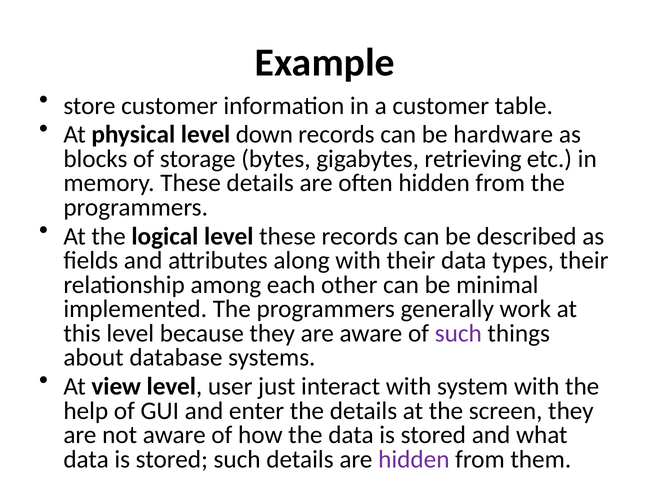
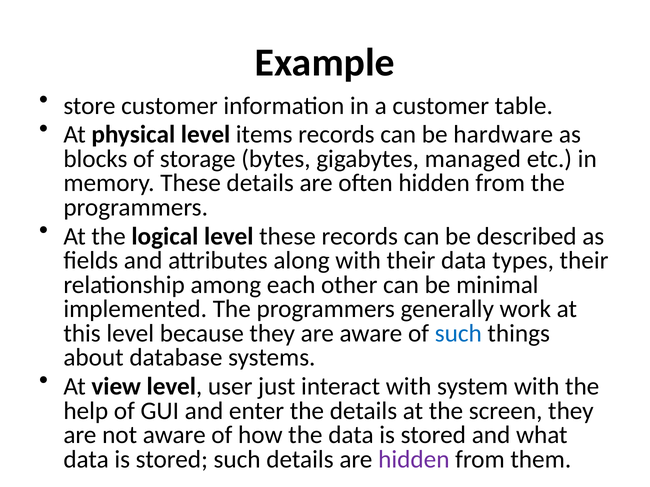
down: down -> items (264, 135)
retrieving: retrieving -> managed (473, 159)
such colour: purple -> blue (458, 334)
